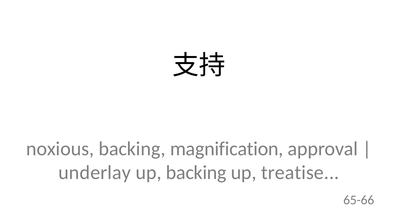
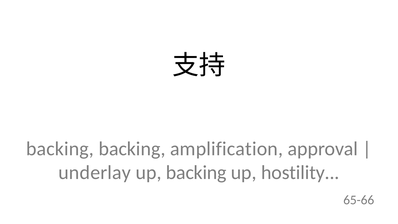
noxious: noxious -> backing (60, 149)
magnification: magnification -> amplification (227, 149)
treatise: treatise -> hostility (300, 173)
